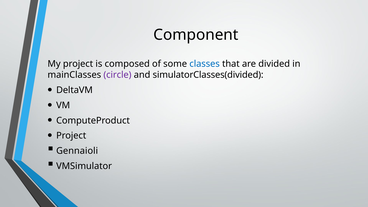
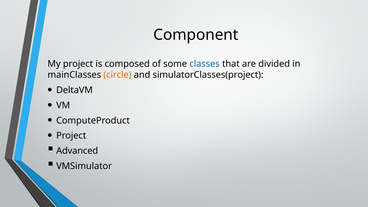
circle colour: purple -> orange (117, 75)
simulatorClasses(divided: simulatorClasses(divided -> simulatorClasses(project (208, 75)
Gennaioli: Gennaioli -> Advanced (77, 151)
